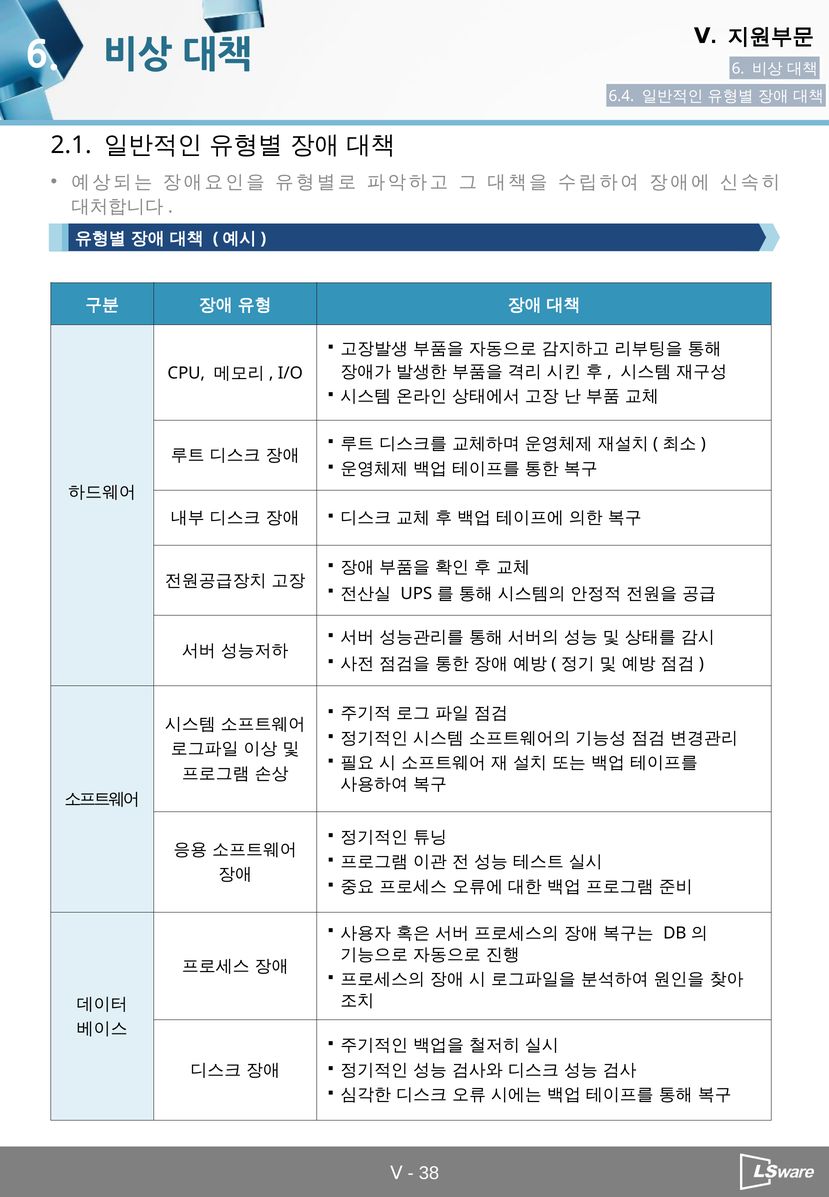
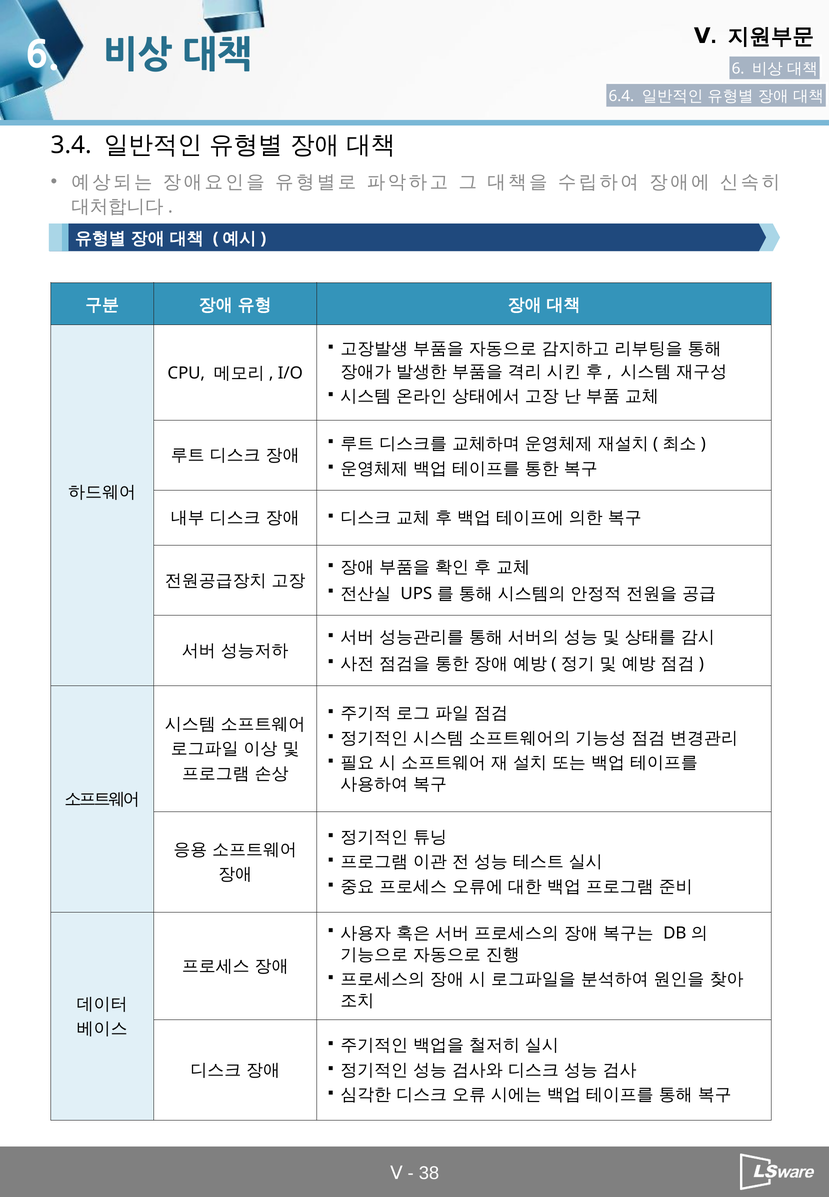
2.1: 2.1 -> 3.4 (71, 145)
